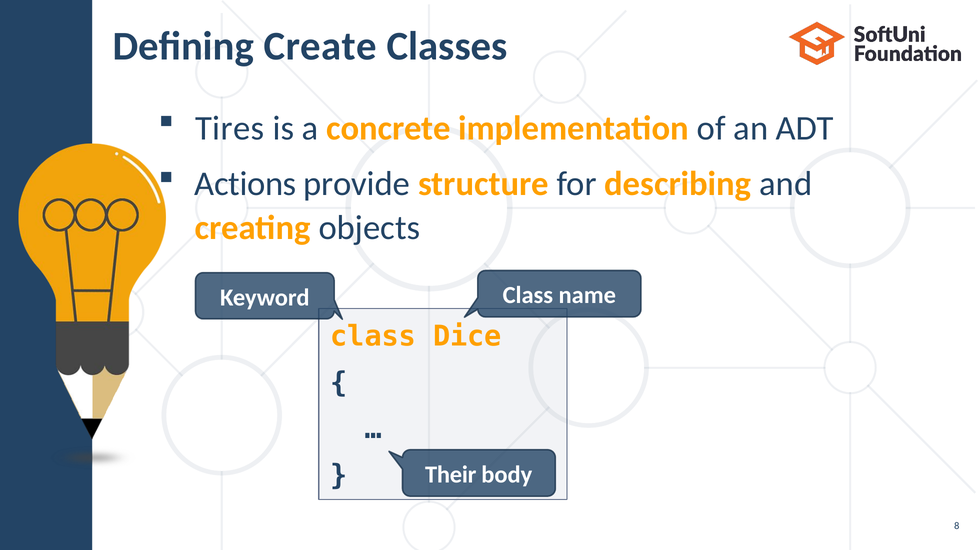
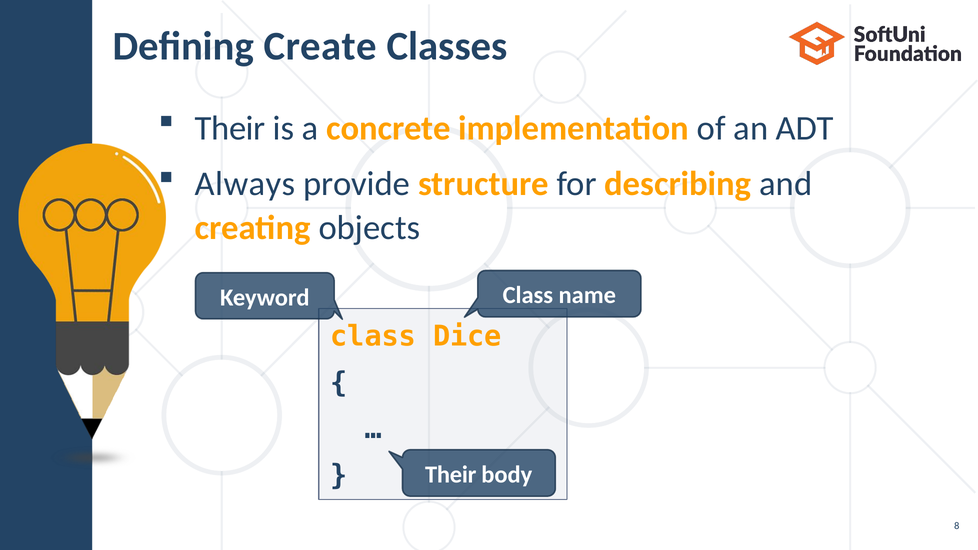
Tires: Tires -> Their (230, 128)
Actions: Actions -> Always (245, 184)
